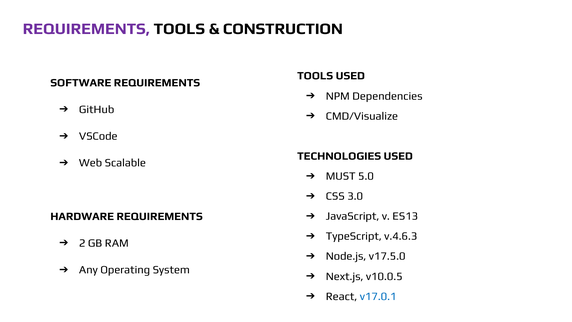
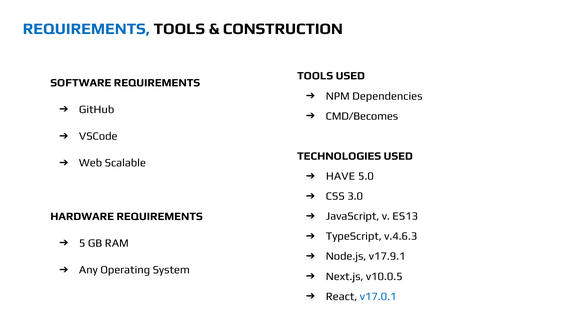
REQUIREMENTS colour: purple -> blue (86, 29)
CMD/Visualize: CMD/Visualize -> CMD/Becomes (362, 116)
MUST: MUST -> HAVE (341, 176)
2: 2 -> 5 (82, 243)
v17.5.0: v17.5.0 -> v17.9.1 (387, 256)
